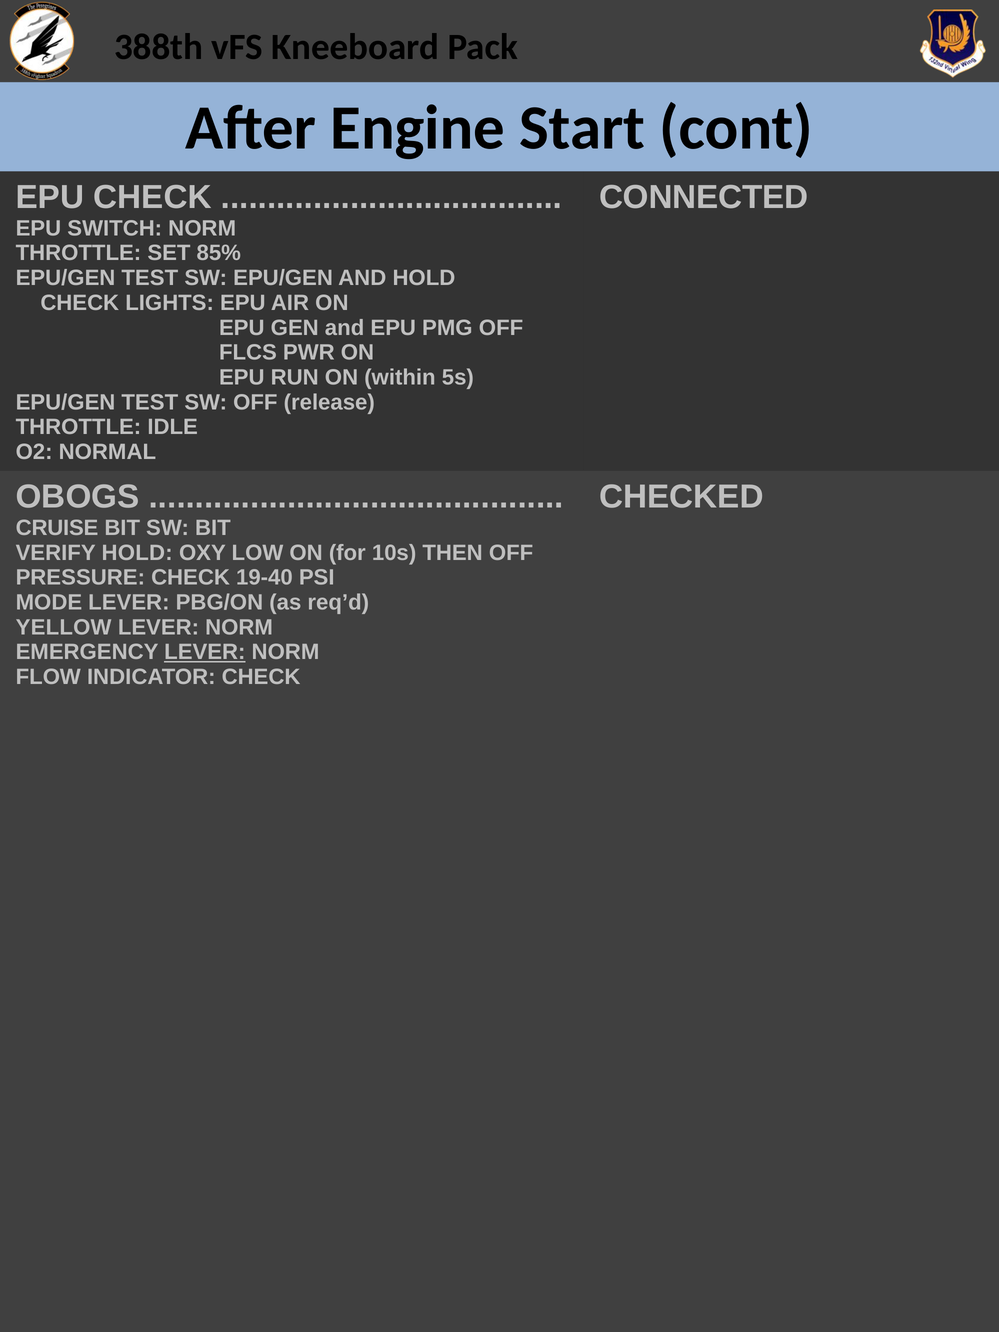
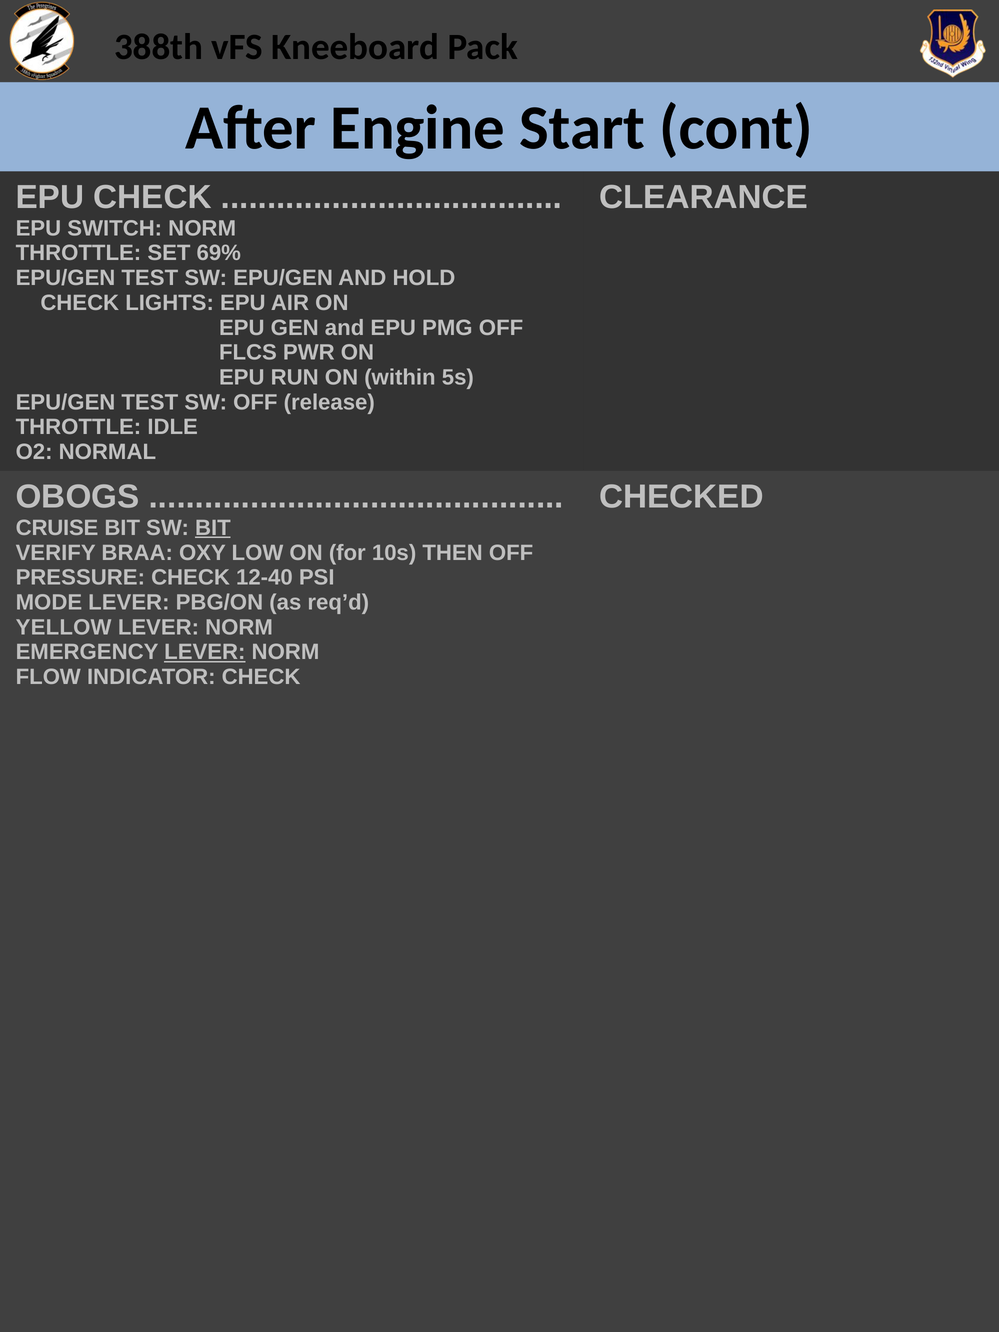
CONNECTED: CONNECTED -> CLEARANCE (704, 197)
85%: 85% -> 69% (219, 253)
BIT underline: none -> present (213, 528)
VERIFY HOLD: HOLD -> BRAA (137, 553)
19-40: 19-40 -> 12-40 (264, 578)
